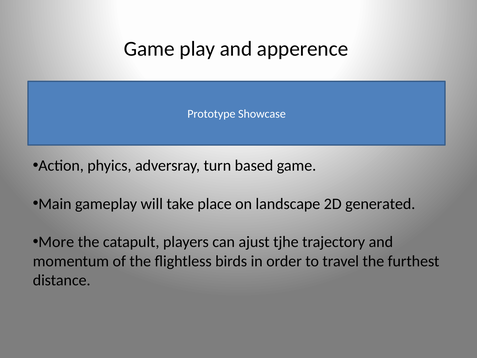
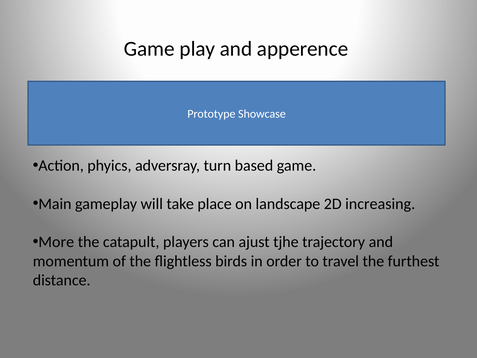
generated: generated -> increasing (380, 204)
